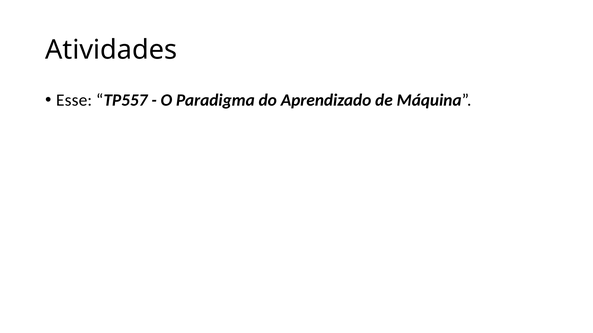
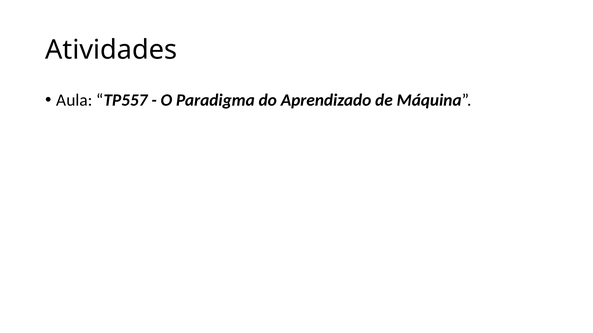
Esse: Esse -> Aula (74, 100)
